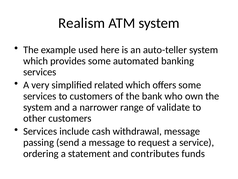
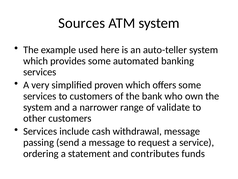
Realism: Realism -> Sources (82, 23)
related: related -> proven (109, 85)
